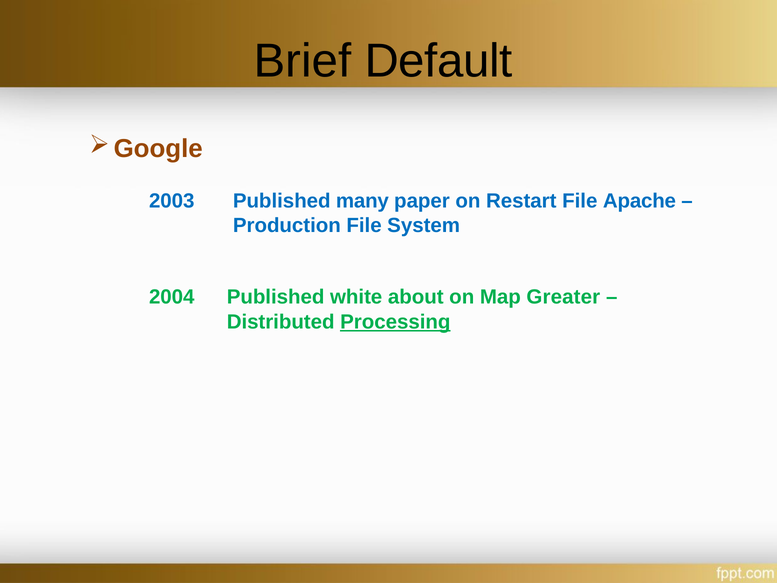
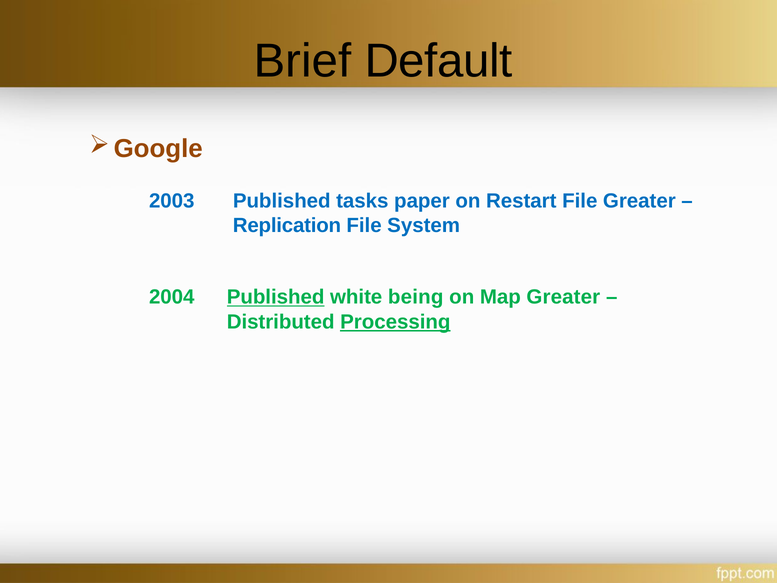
many: many -> tasks (362, 201)
File Apache: Apache -> Greater (639, 201)
Production: Production -> Replication (287, 225)
Published underline: none -> present (276, 297)
about: about -> being (416, 297)
